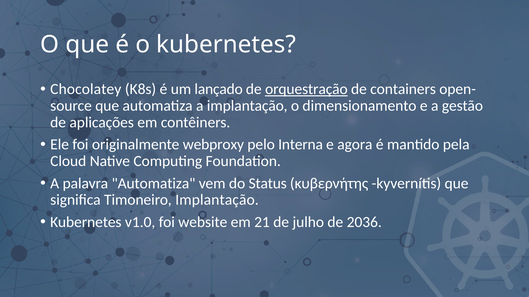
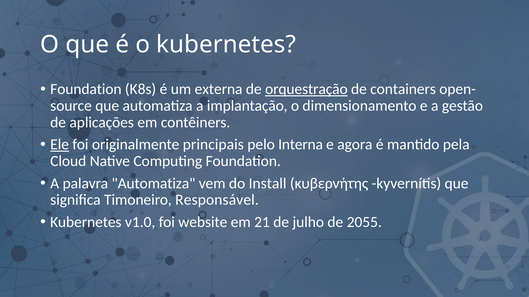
Chocolatey: Chocolatey -> Foundation (86, 89)
lançado: lançado -> externa (219, 89)
Ele underline: none -> present (60, 145)
webproxy: webproxy -> principais (213, 145)
Status: Status -> Install (268, 184)
Timoneiro Implantação: Implantação -> Responsável (217, 200)
2036: 2036 -> 2055 (364, 222)
